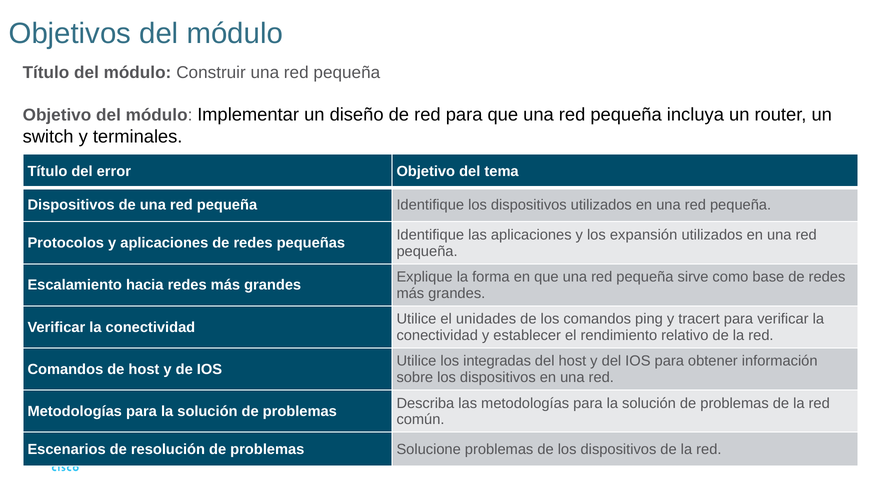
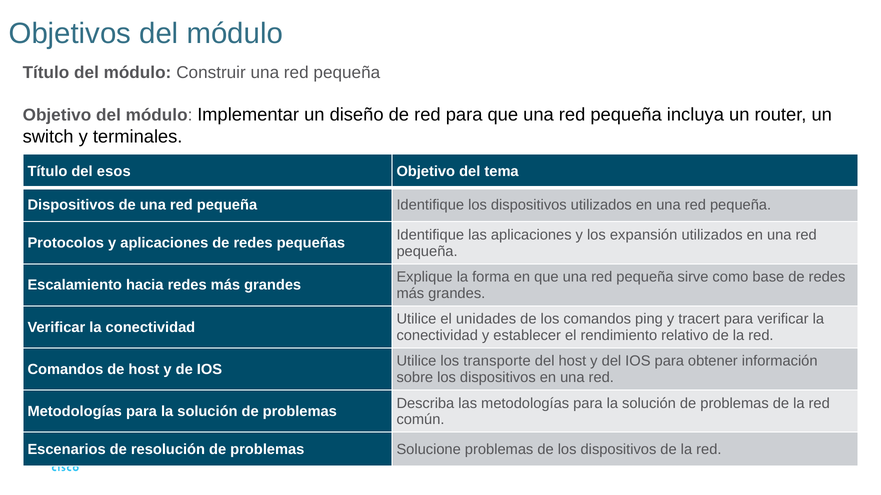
error: error -> esos (114, 171)
integradas: integradas -> transporte (497, 362)
